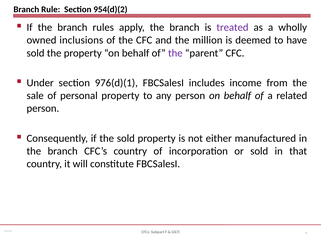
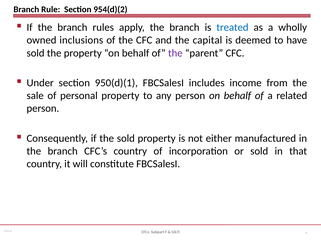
treated colour: purple -> blue (232, 27)
million: million -> capital (207, 40)
976(d)(1: 976(d)(1 -> 950(d)(1 (116, 83)
